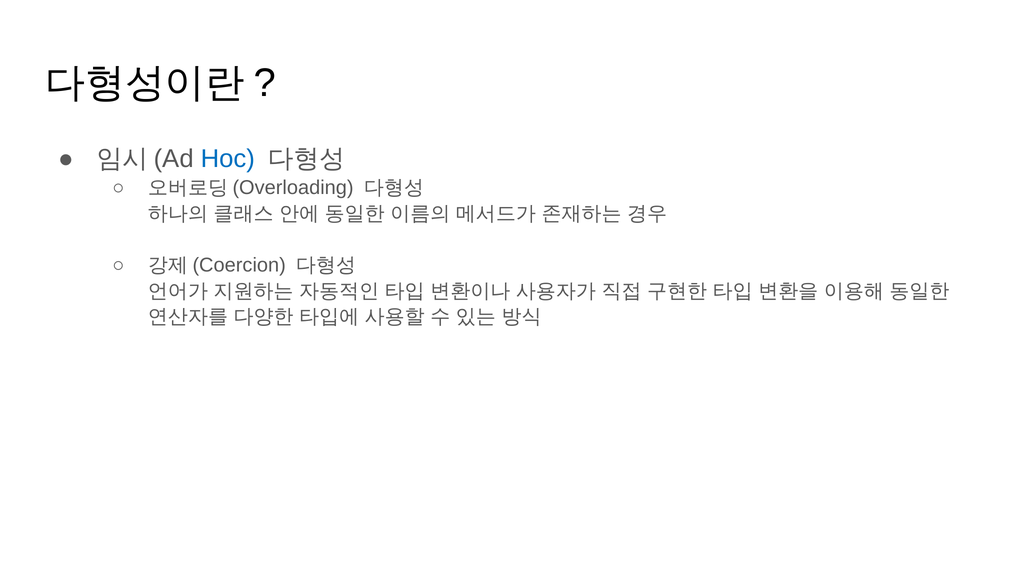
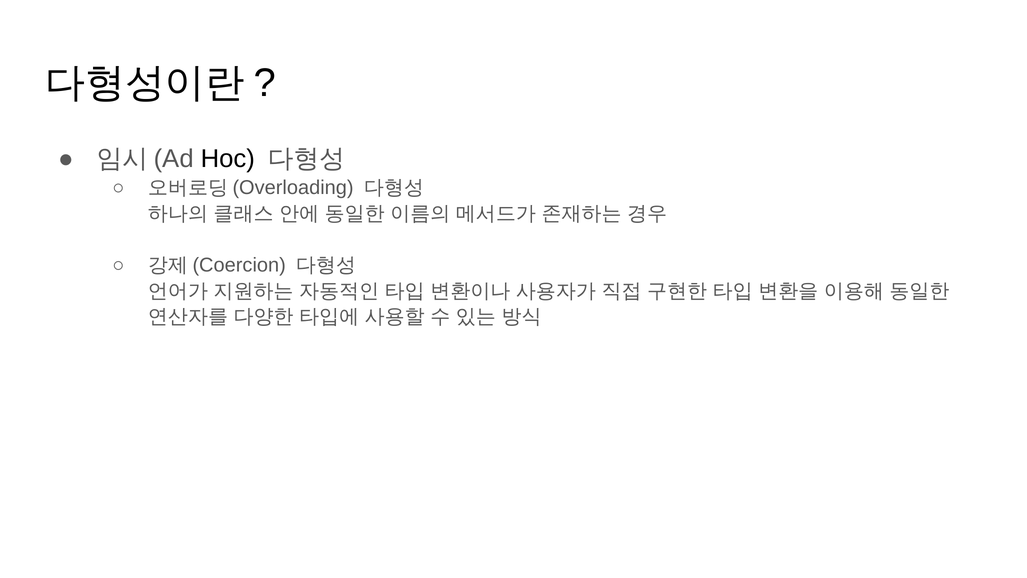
Hoc colour: blue -> black (228, 159)
